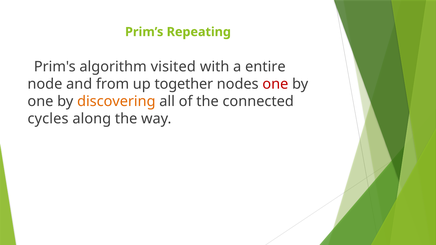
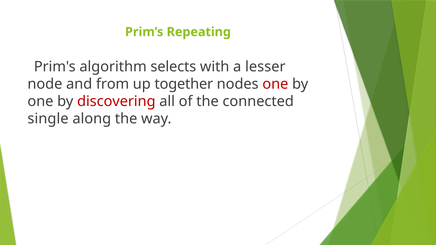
visited: visited -> selects (173, 67)
entire: entire -> lesser (265, 67)
discovering colour: orange -> red (116, 102)
cycles: cycles -> single (48, 119)
